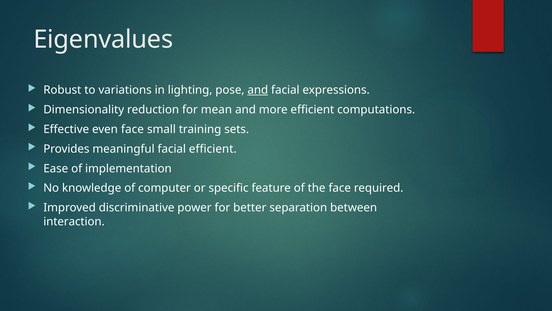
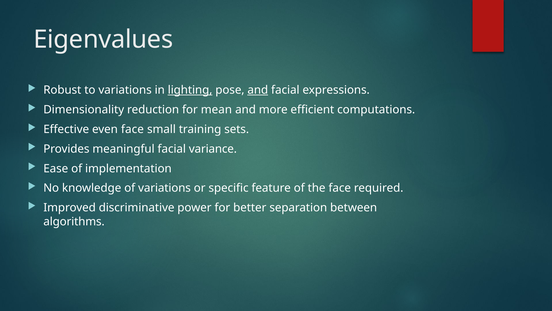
lighting underline: none -> present (190, 90)
facial efficient: efficient -> variance (213, 149)
of computer: computer -> variations (164, 188)
interaction: interaction -> algorithms (74, 221)
